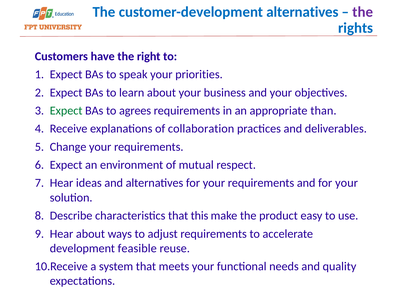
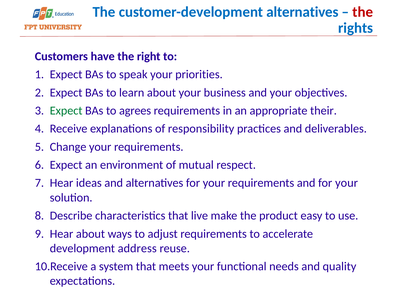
the colour: purple -> red (363, 12)
than: than -> their (324, 111)
collaboration: collaboration -> responsibility (201, 129)
this: this -> live (199, 215)
feasible: feasible -> address (137, 248)
